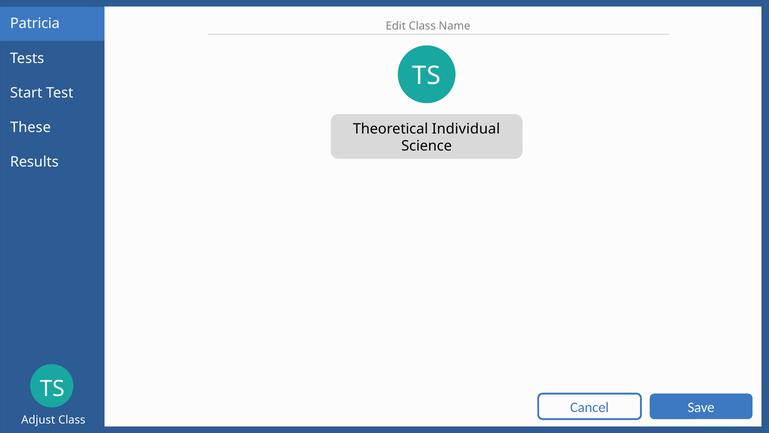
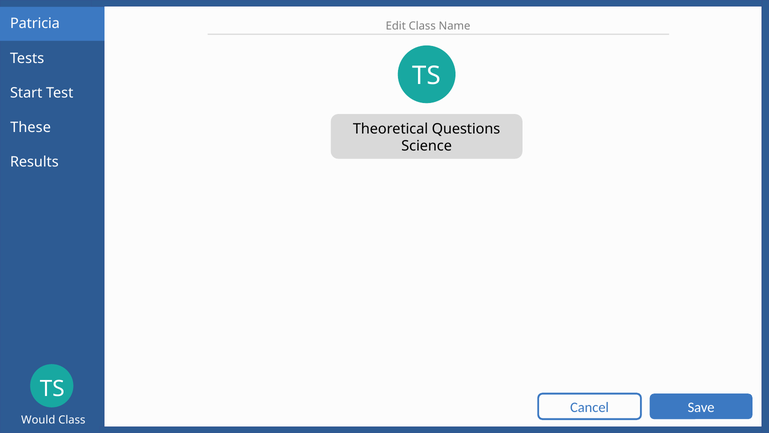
Individual: Individual -> Questions (466, 129)
Adjust: Adjust -> Would (38, 420)
